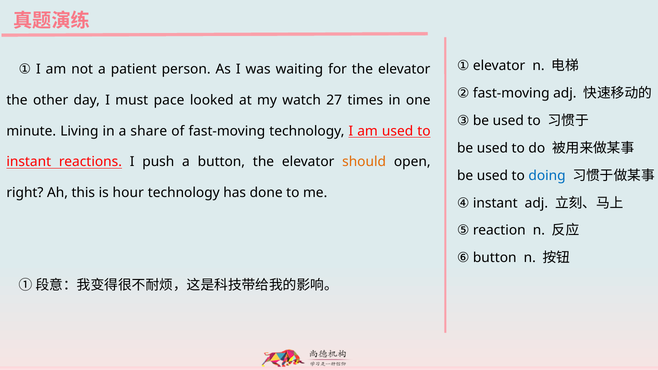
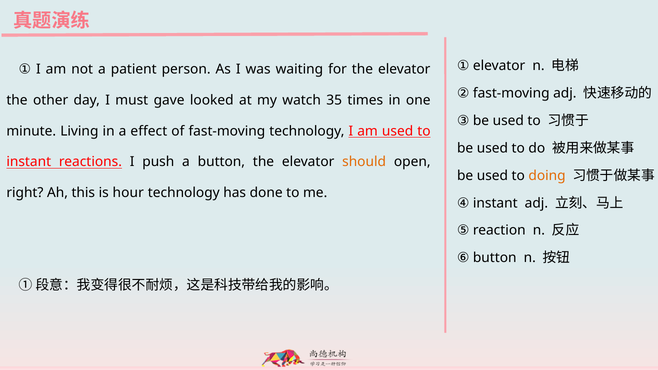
pace: pace -> gave (169, 100)
27: 27 -> 35 (334, 100)
share: share -> effect (149, 131)
doing colour: blue -> orange (547, 176)
